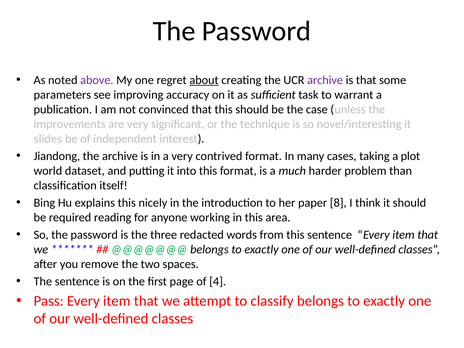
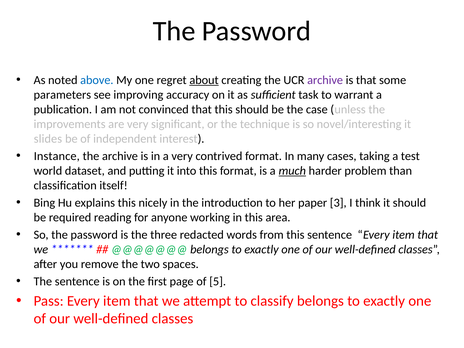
above colour: purple -> blue (97, 80)
Jiandong: Jiandong -> Instance (57, 156)
plot: plot -> test (410, 156)
much underline: none -> present (292, 171)
8: 8 -> 3 (338, 203)
4: 4 -> 5 (218, 281)
